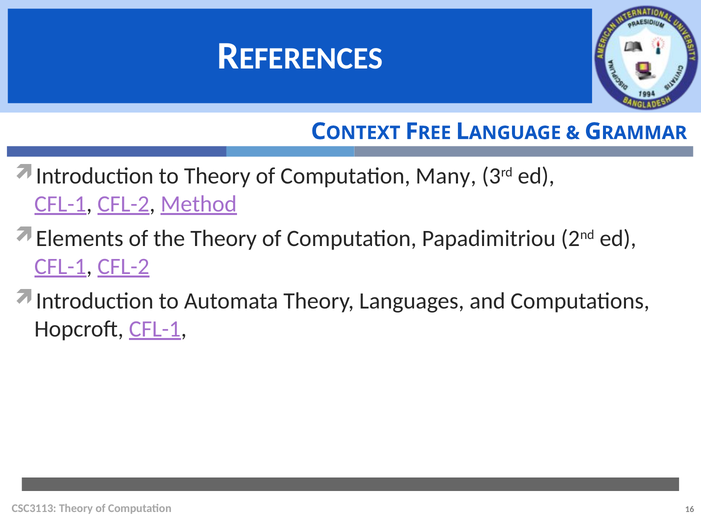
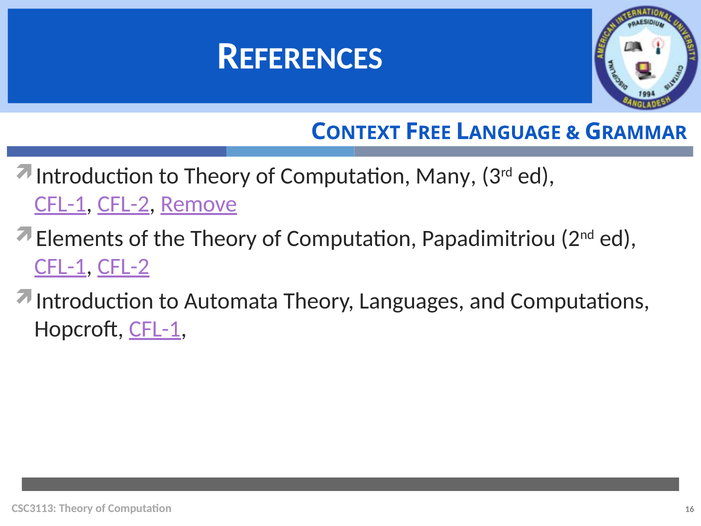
Method: Method -> Remove (199, 204)
